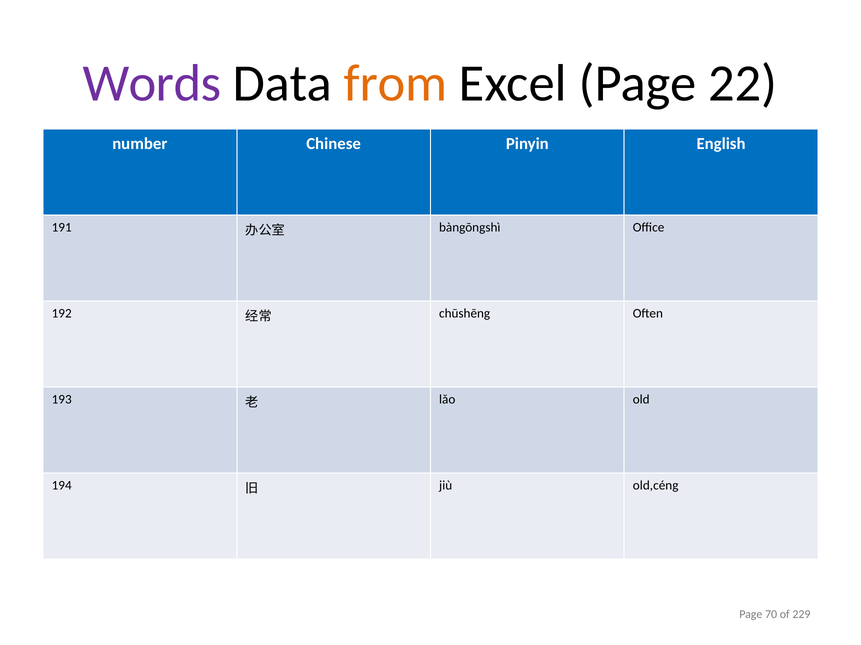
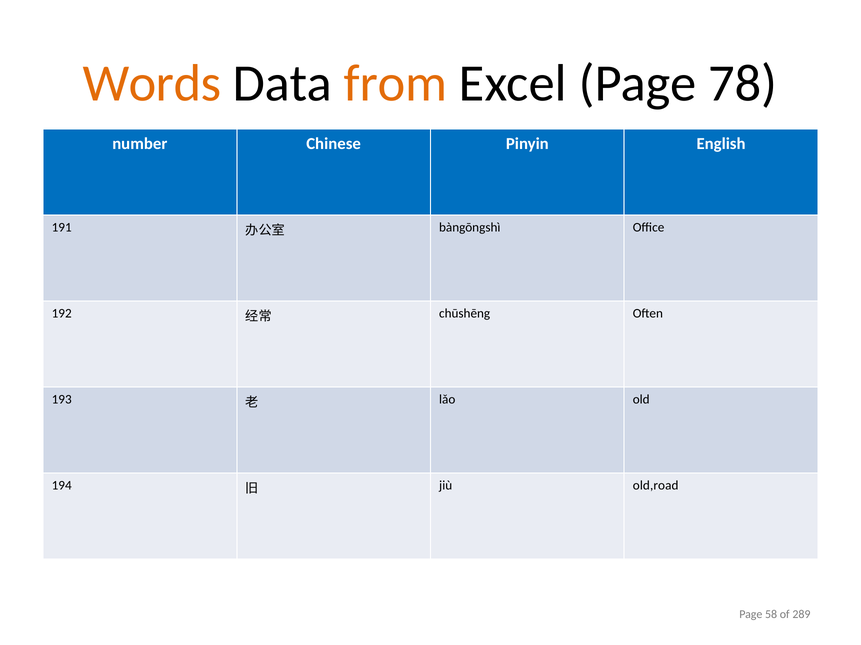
Words colour: purple -> orange (152, 83)
22: 22 -> 78 (743, 83)
old,céng: old,céng -> old,road (656, 486)
70: 70 -> 58 (771, 615)
229: 229 -> 289 (801, 615)
